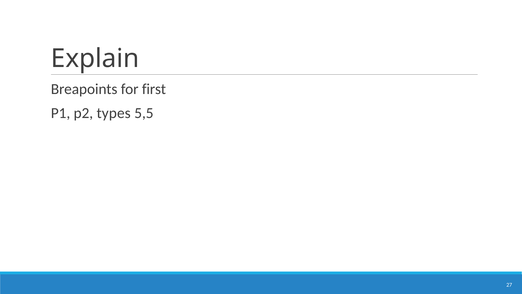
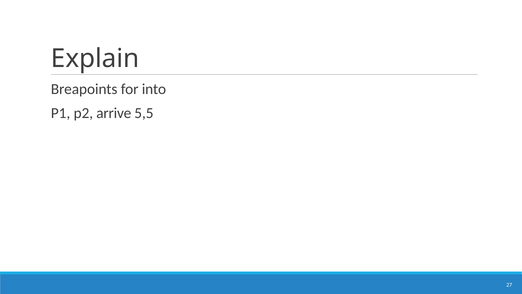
first: first -> into (154, 89)
types: types -> arrive (114, 113)
